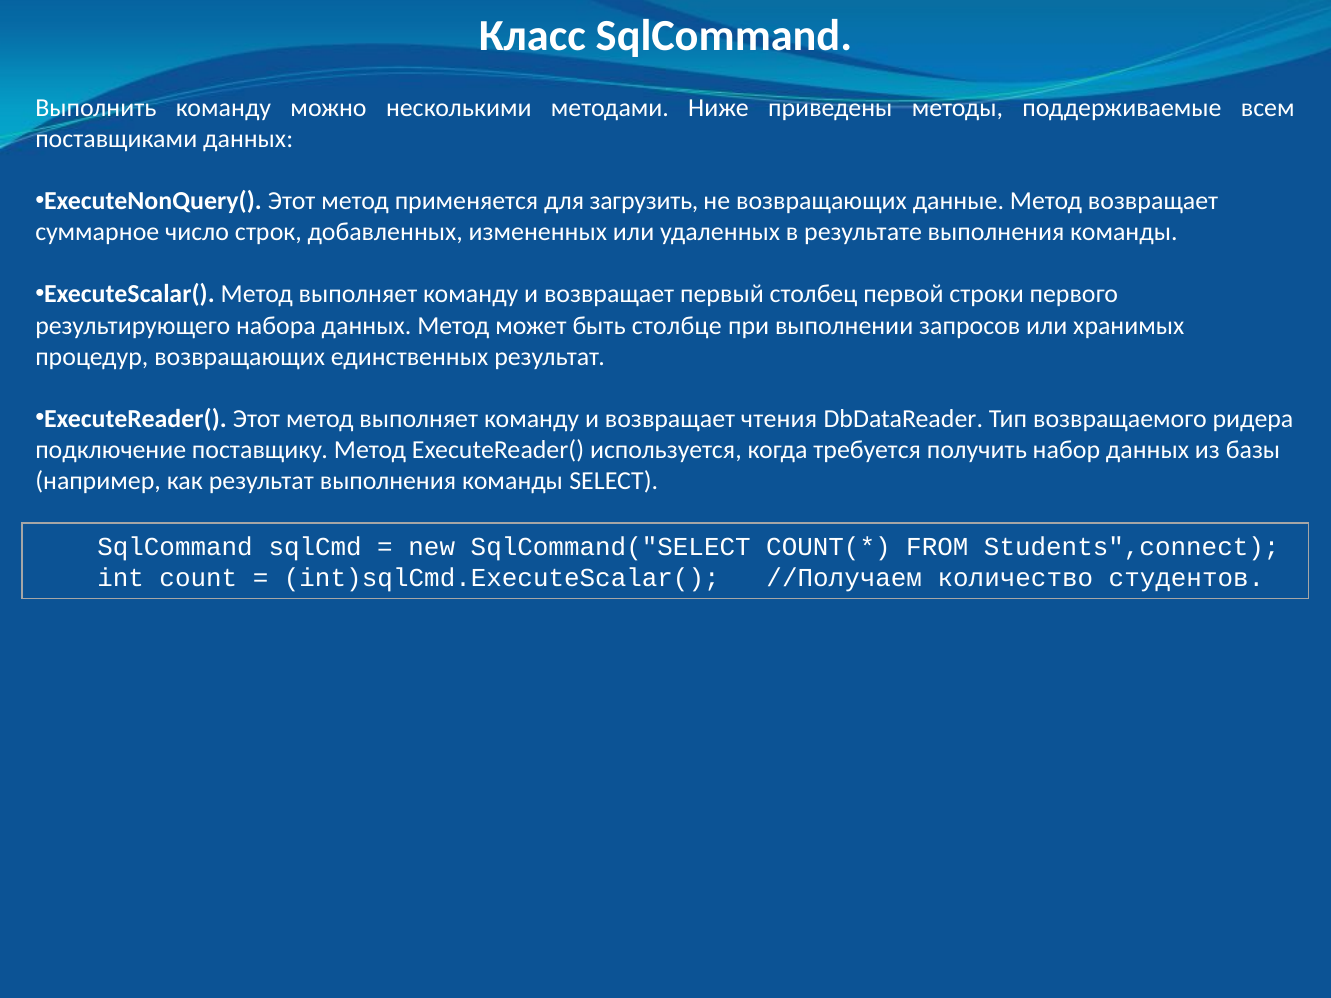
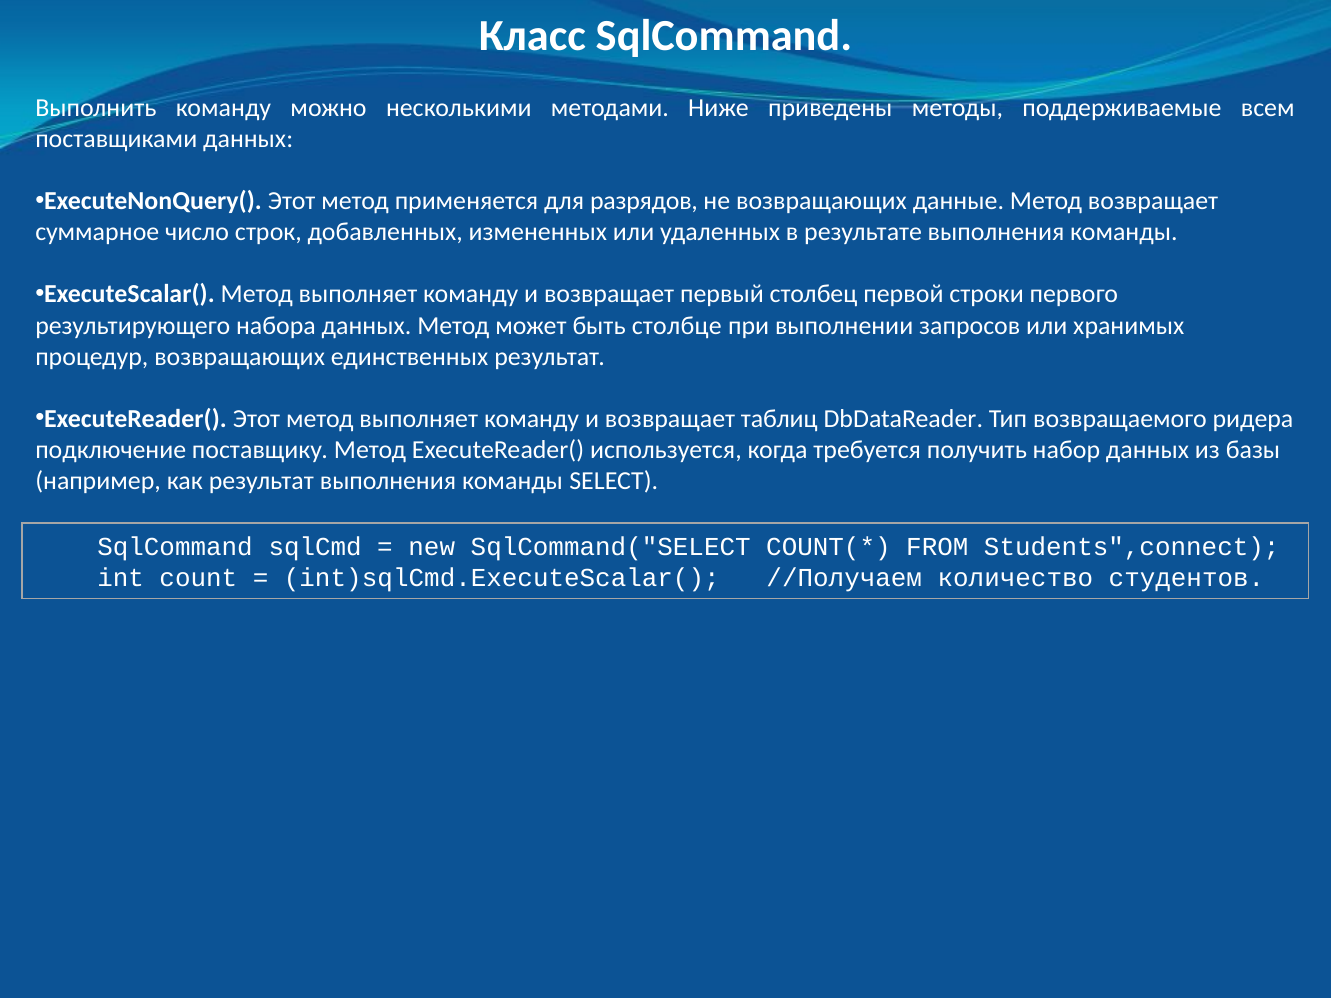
загрузить: загрузить -> разрядов (644, 201)
чтения: чтения -> таблиц (779, 419)
